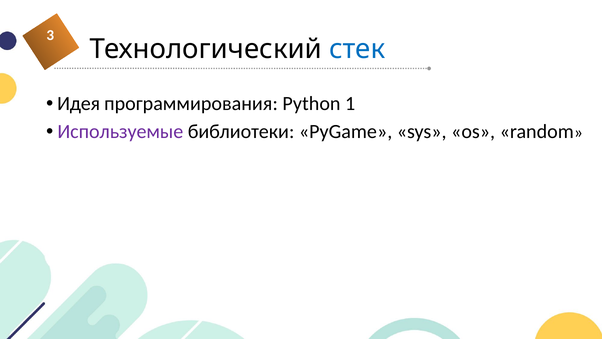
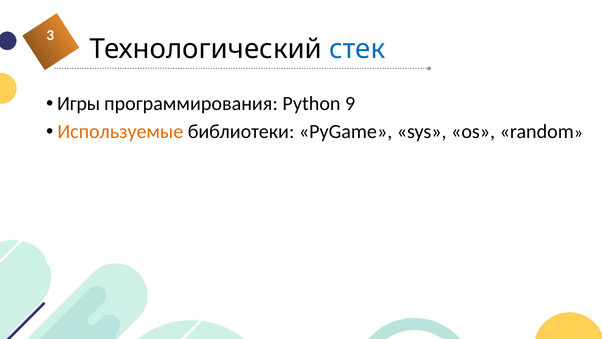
Идея: Идея -> Игры (79, 104)
1: 1 -> 9 (350, 104)
Используемые colour: purple -> orange (120, 132)
